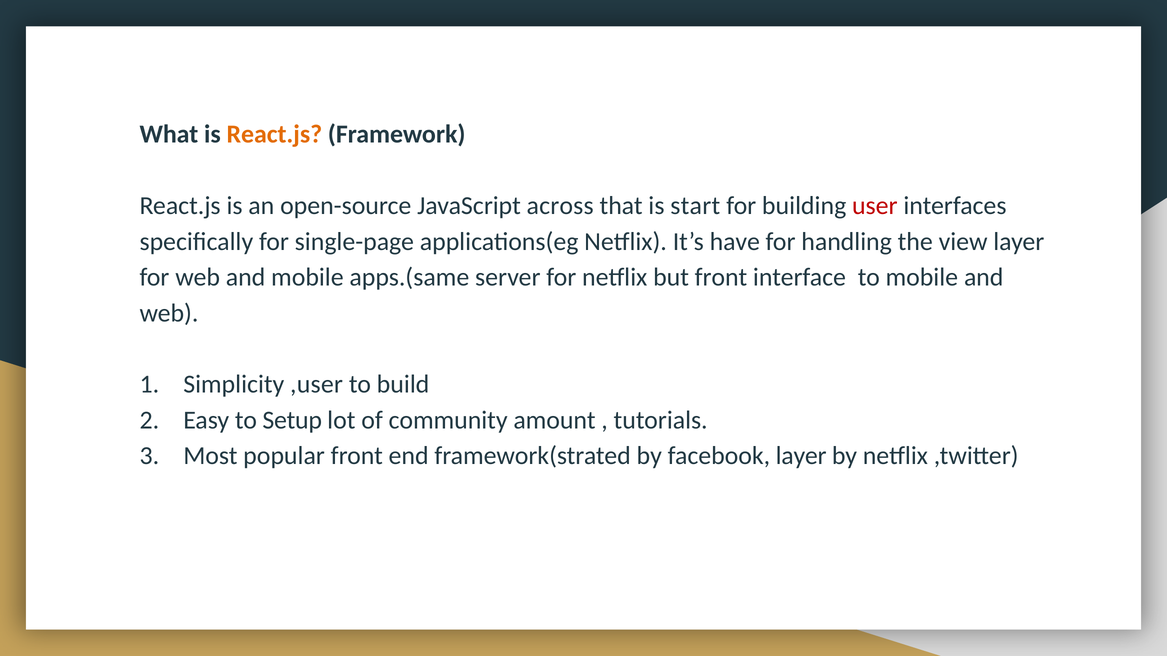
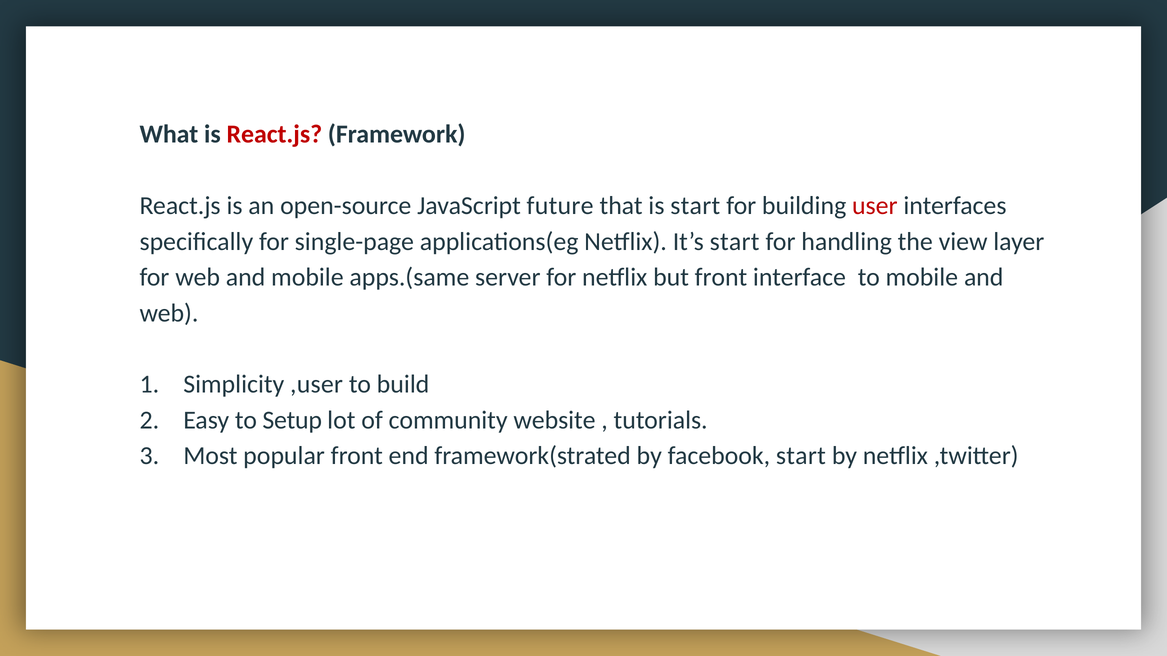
React.js colour: orange -> red (274, 134)
across: across -> future (560, 206)
It’s have: have -> start (735, 242)
amount: amount -> website (554, 420)
facebook layer: layer -> start (801, 456)
